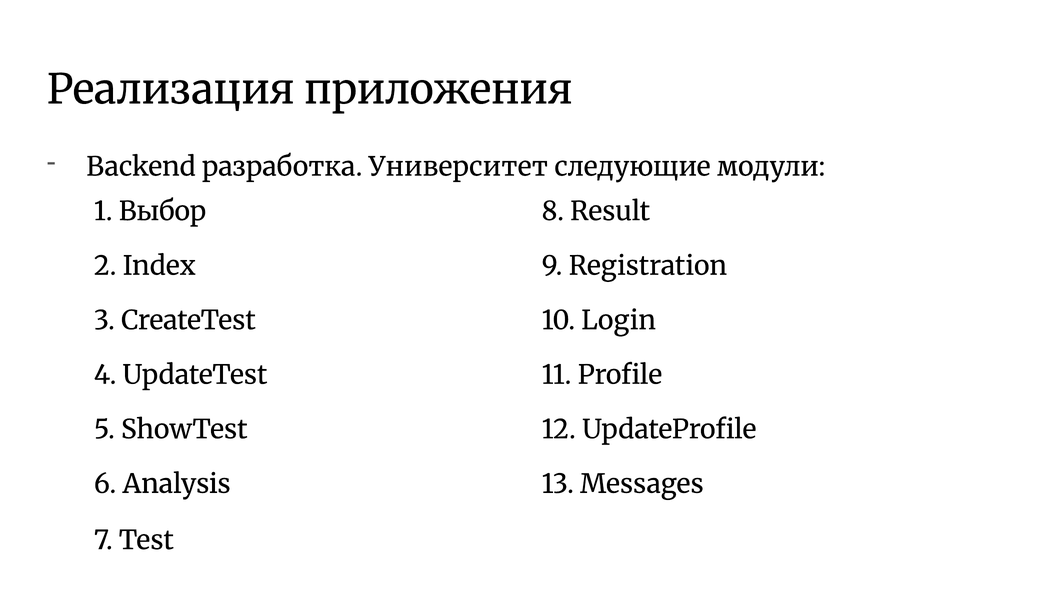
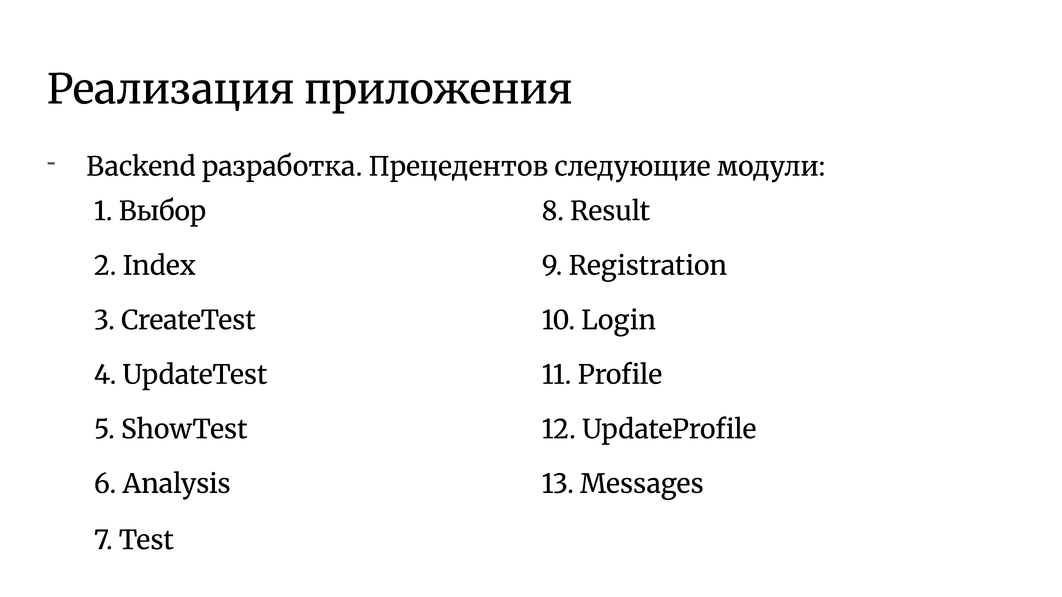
Университет: Университет -> Прецедентов (458, 167)
